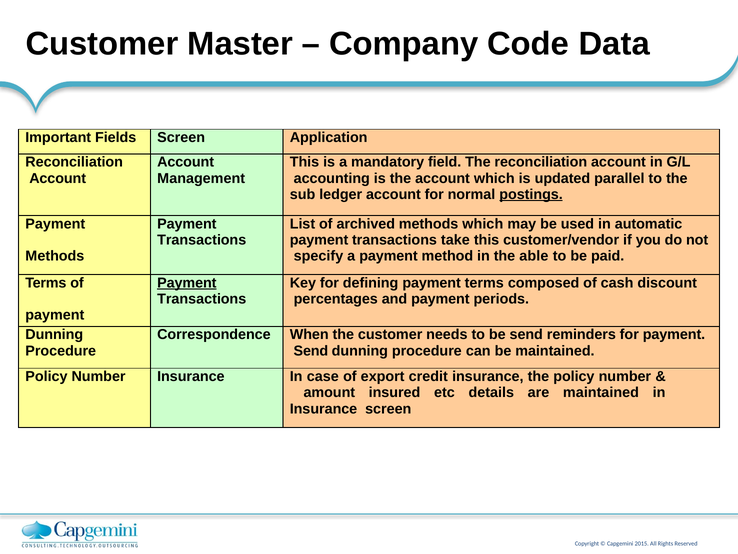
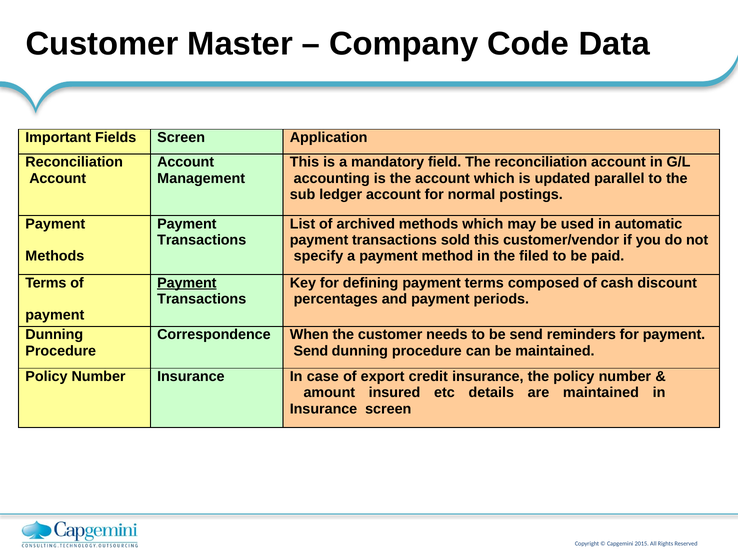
postings underline: present -> none (531, 194)
take: take -> sold (455, 240)
able: able -> filed (534, 256)
